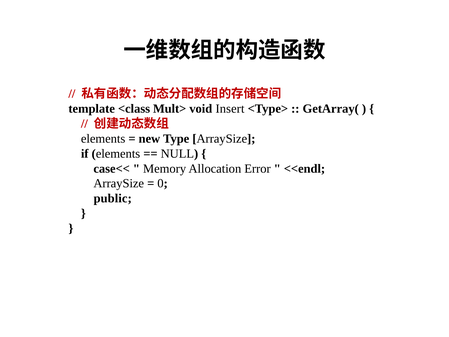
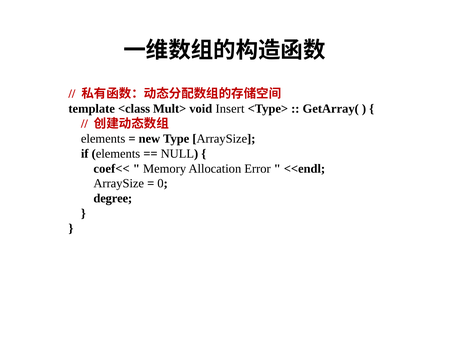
case<<: case<< -> coef<< (112, 168)
public: public -> degree (113, 198)
